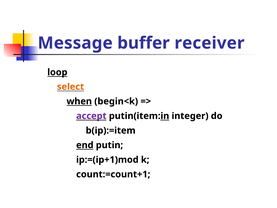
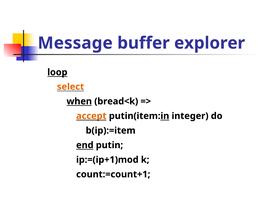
receiver: receiver -> explorer (210, 43)
begin<k: begin<k -> bread<k (116, 101)
accept colour: purple -> orange (91, 116)
